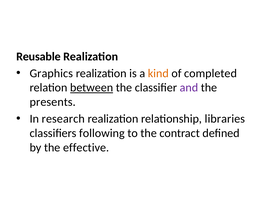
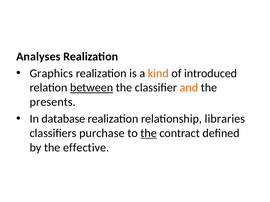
Reusable: Reusable -> Analyses (38, 57)
completed: completed -> introduced (211, 73)
and colour: purple -> orange (189, 88)
research: research -> database (63, 119)
following: following -> purchase (102, 133)
the underline: none -> present (149, 133)
